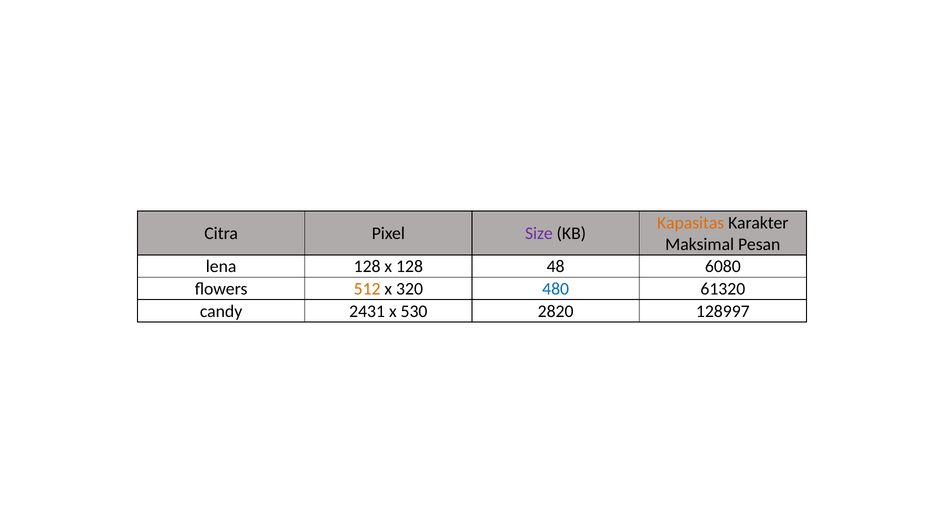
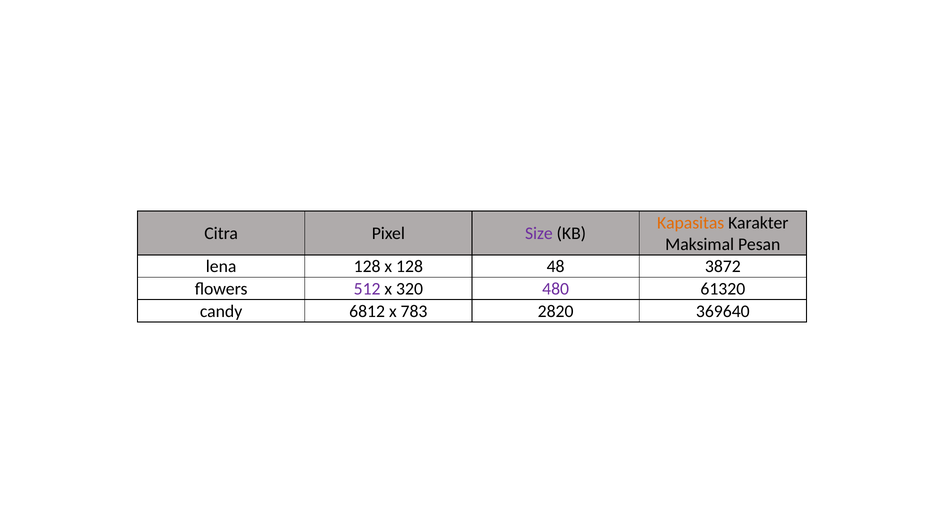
6080: 6080 -> 3872 (723, 267)
512 colour: orange -> purple (367, 289)
480 colour: blue -> purple (556, 289)
2431: 2431 -> 6812 (367, 311)
530: 530 -> 783 (414, 311)
128997: 128997 -> 369640 (723, 311)
